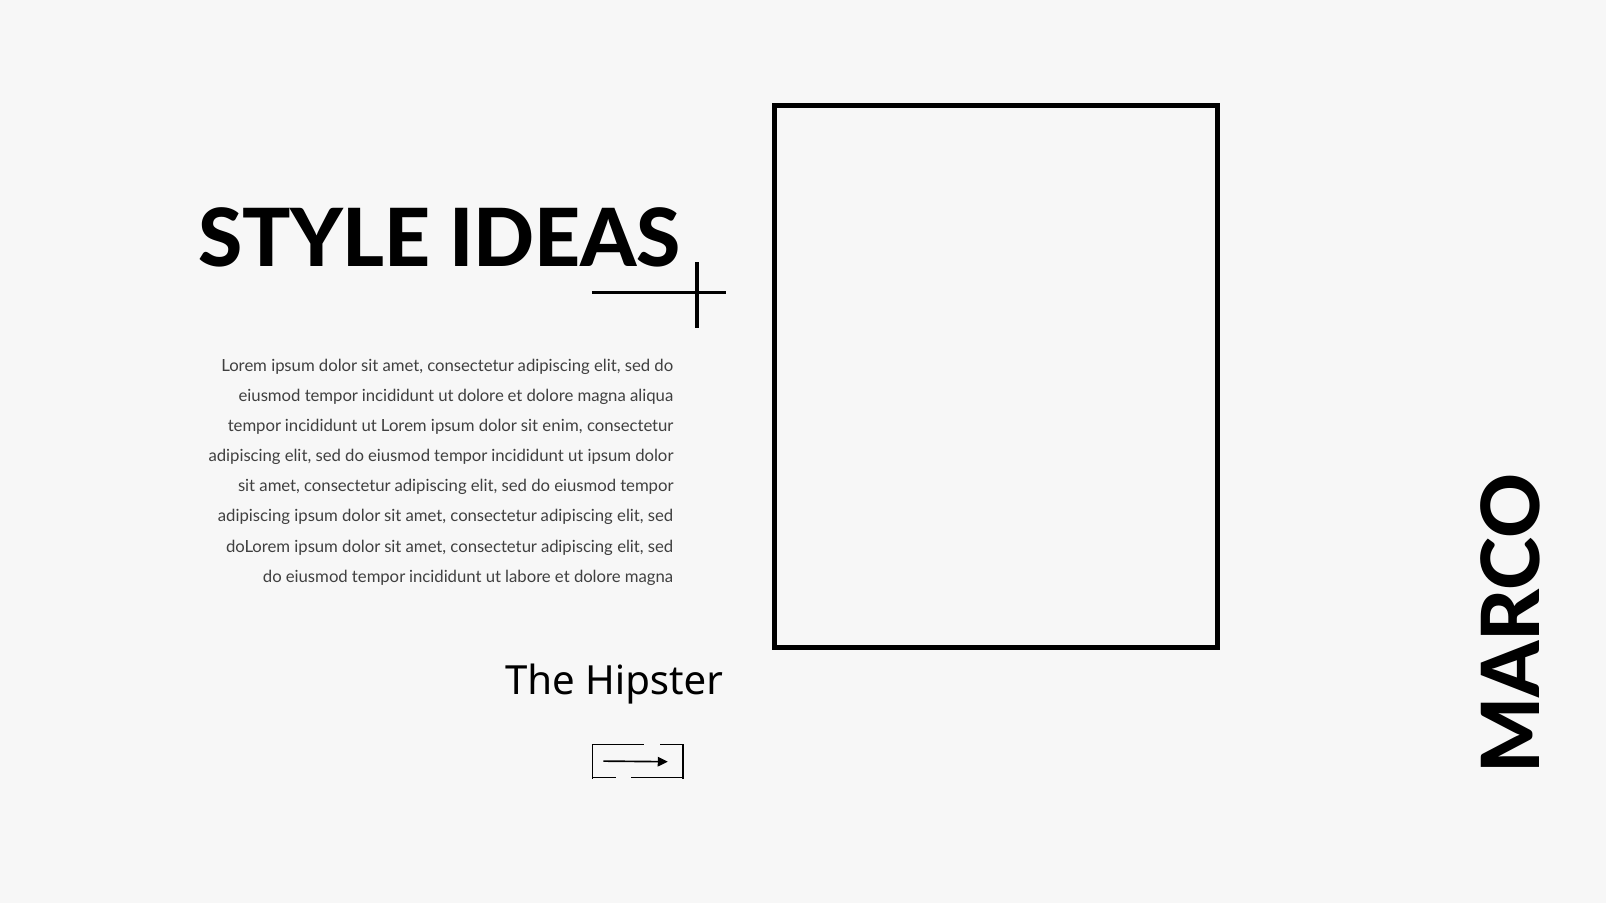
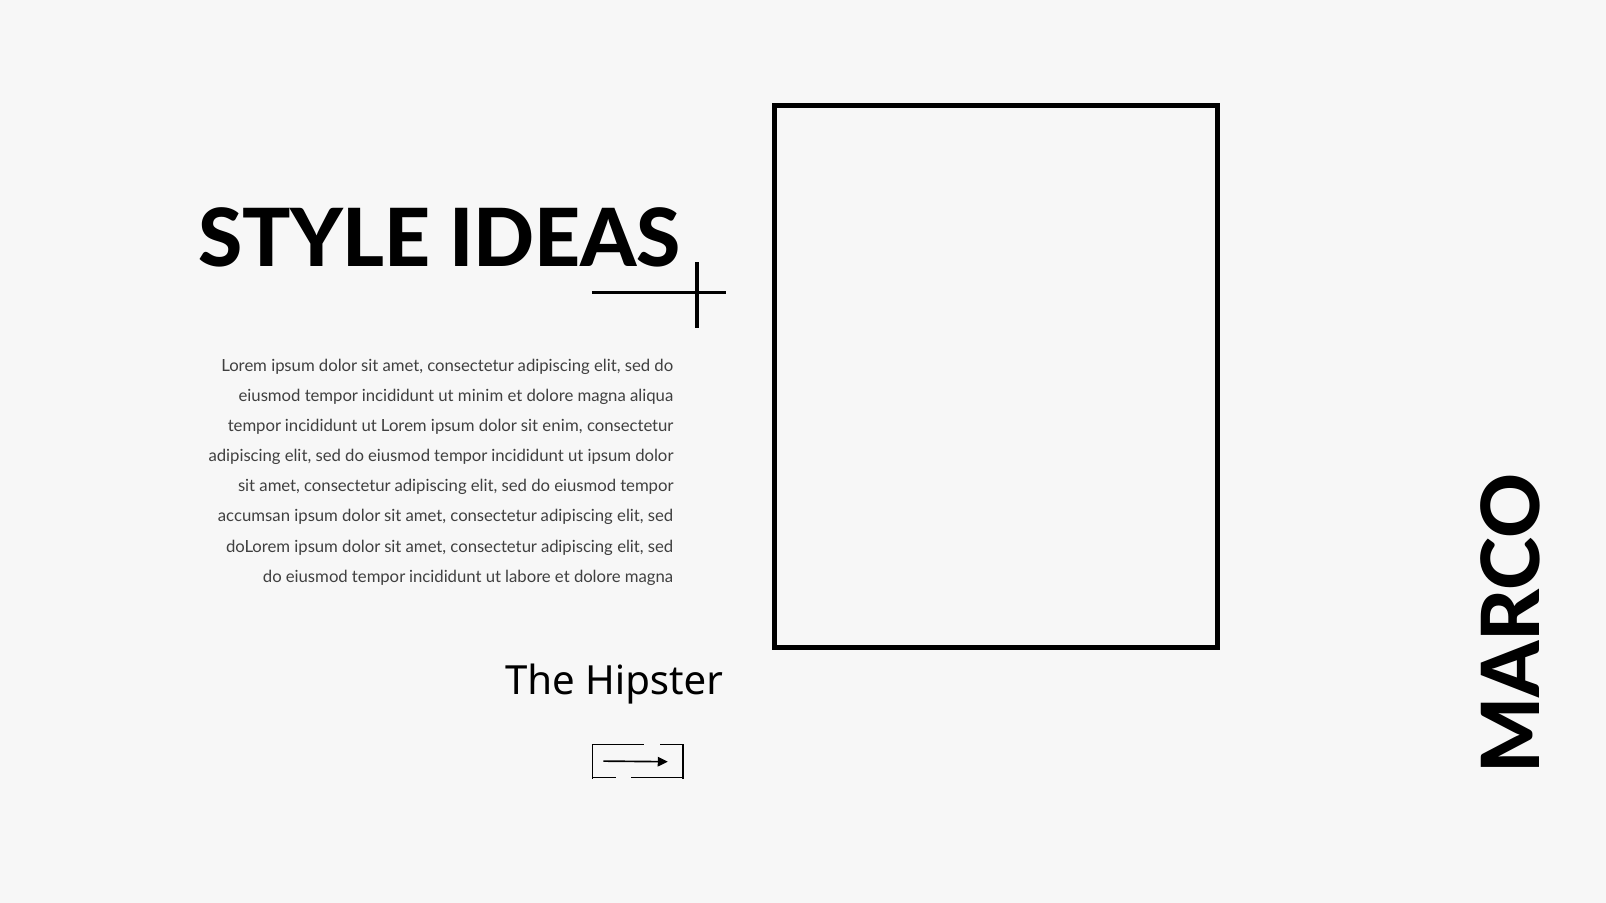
ut dolore: dolore -> minim (481, 396)
adipiscing: adipiscing -> accumsan (254, 517)
